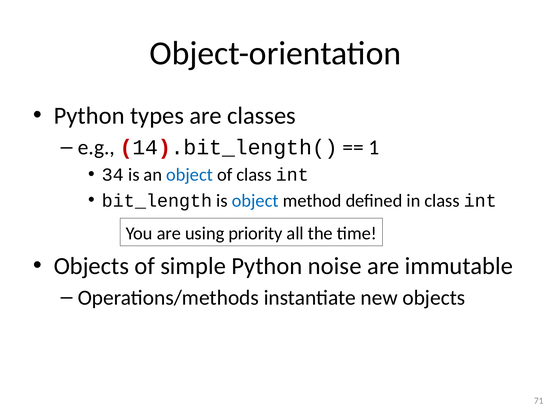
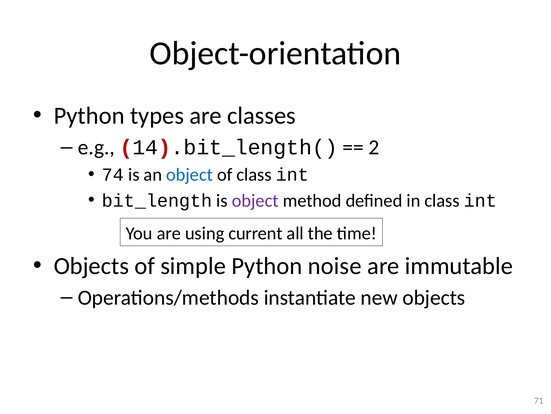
1: 1 -> 2 (374, 147)
34: 34 -> 74 (113, 175)
object colour: blue -> purple (255, 200)
priority: priority -> current (256, 233)
